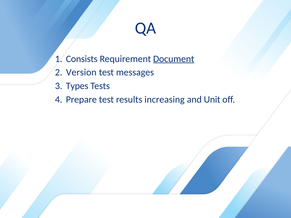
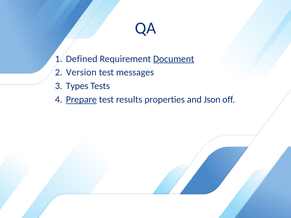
Consists: Consists -> Defined (82, 59)
Prepare underline: none -> present (81, 100)
increasing: increasing -> properties (165, 100)
Unit: Unit -> Json (212, 100)
